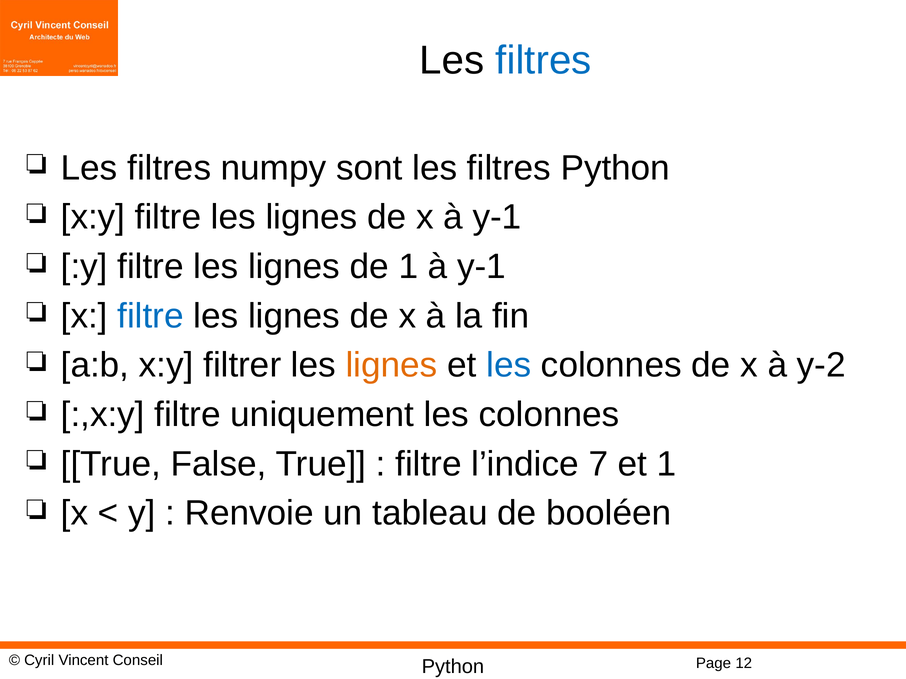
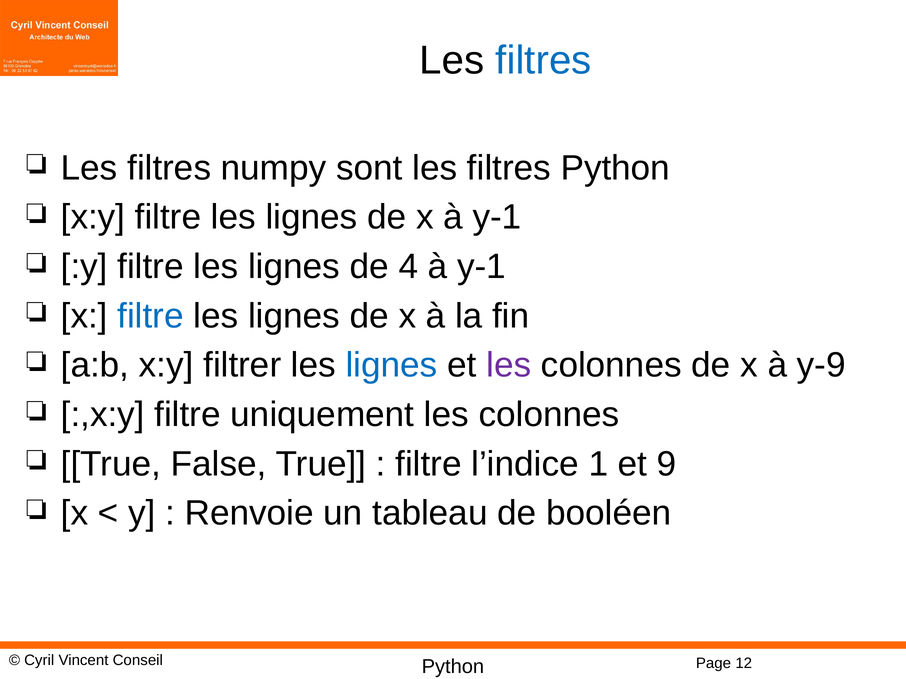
de 1: 1 -> 4 (408, 267)
lignes colour: orange -> blue (392, 366)
les colour: blue -> purple (509, 366)
y-2: y-2 -> y-9 (821, 366)
7: 7 -> 1 (598, 464)
et 1: 1 -> 9 (667, 464)
